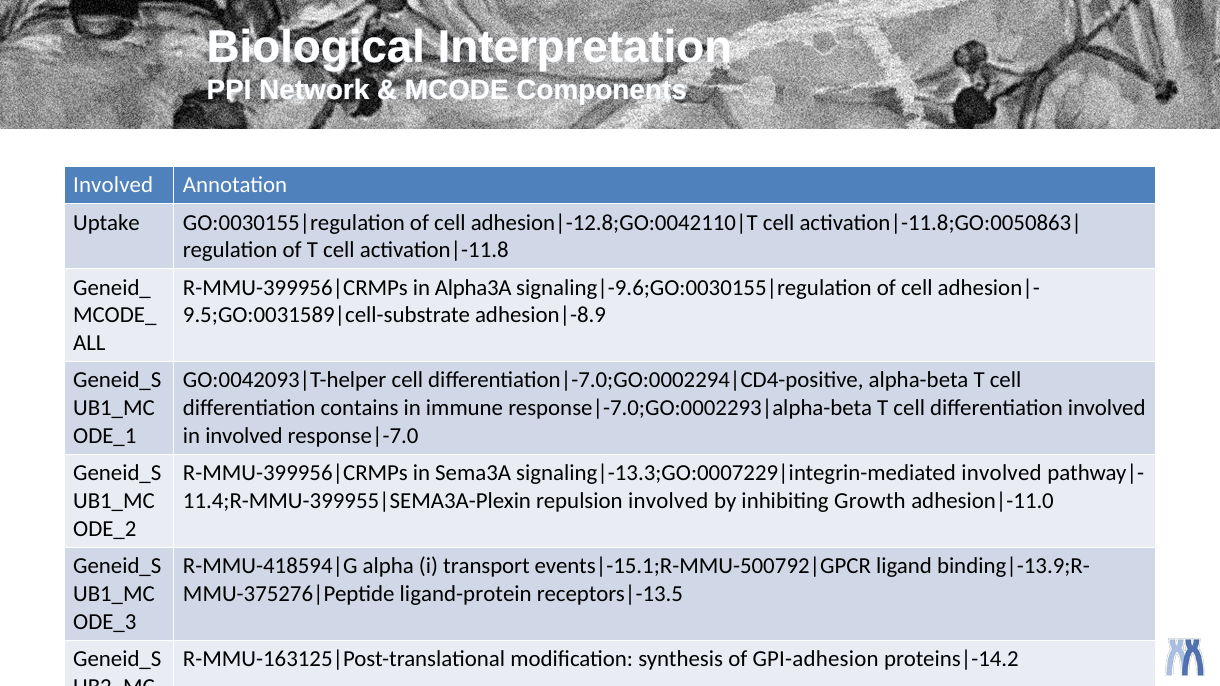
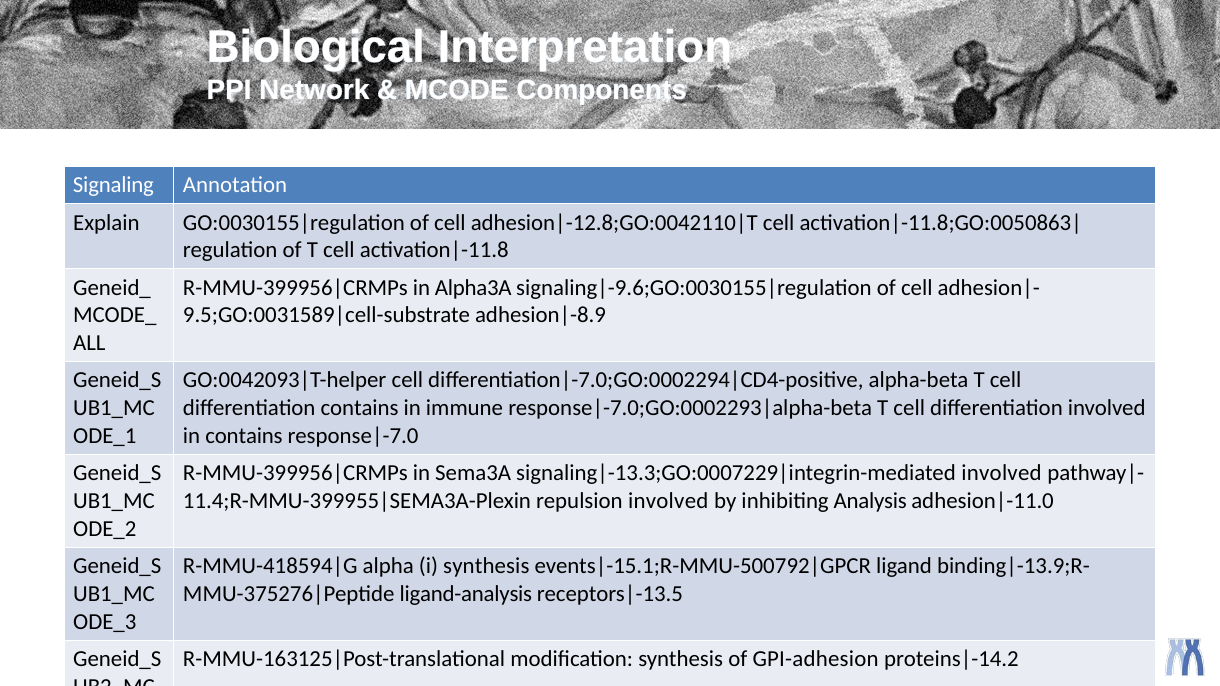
Involved: Involved -> Signaling (113, 185)
Uptake: Uptake -> Explain (106, 223)
in involved: involved -> contains (244, 436)
inhibiting Growth: Growth -> Analysis (870, 501)
i transport: transport -> synthesis (486, 566)
ligand-protein: ligand-protein -> ligand-analysis (466, 594)
